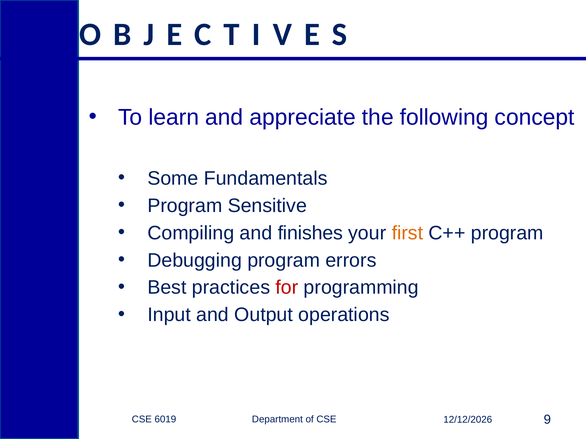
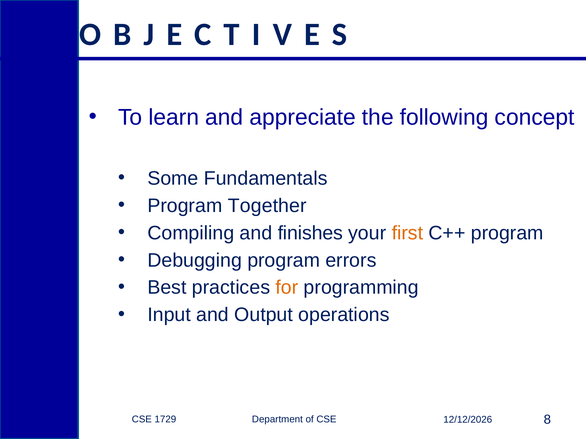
Sensitive: Sensitive -> Together (267, 206)
for colour: red -> orange (287, 288)
6019: 6019 -> 1729 (165, 420)
9: 9 -> 8 (547, 420)
